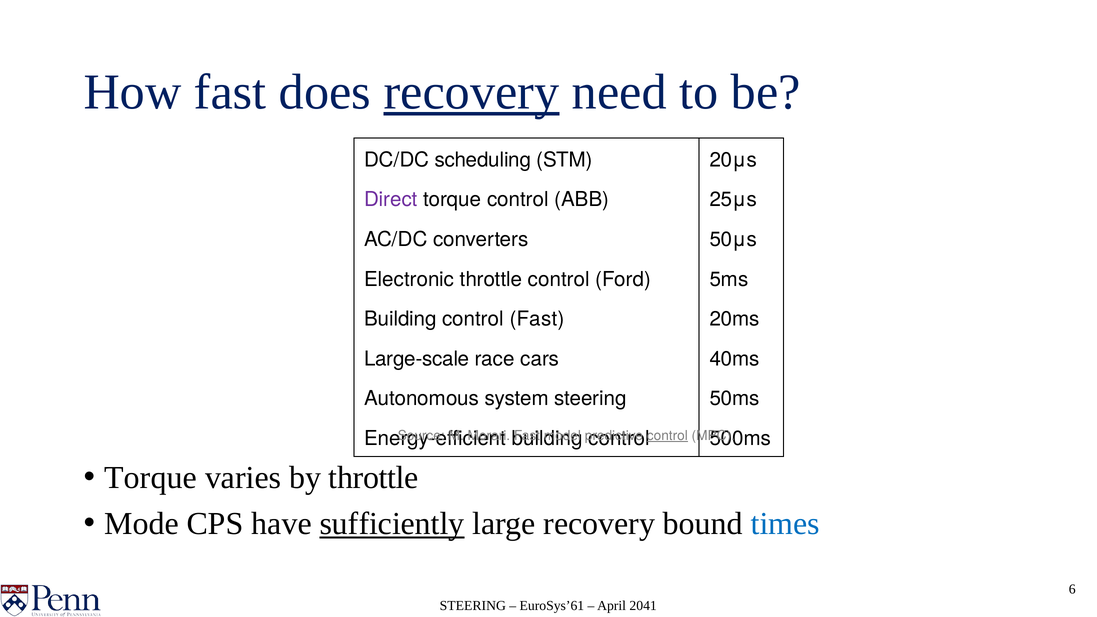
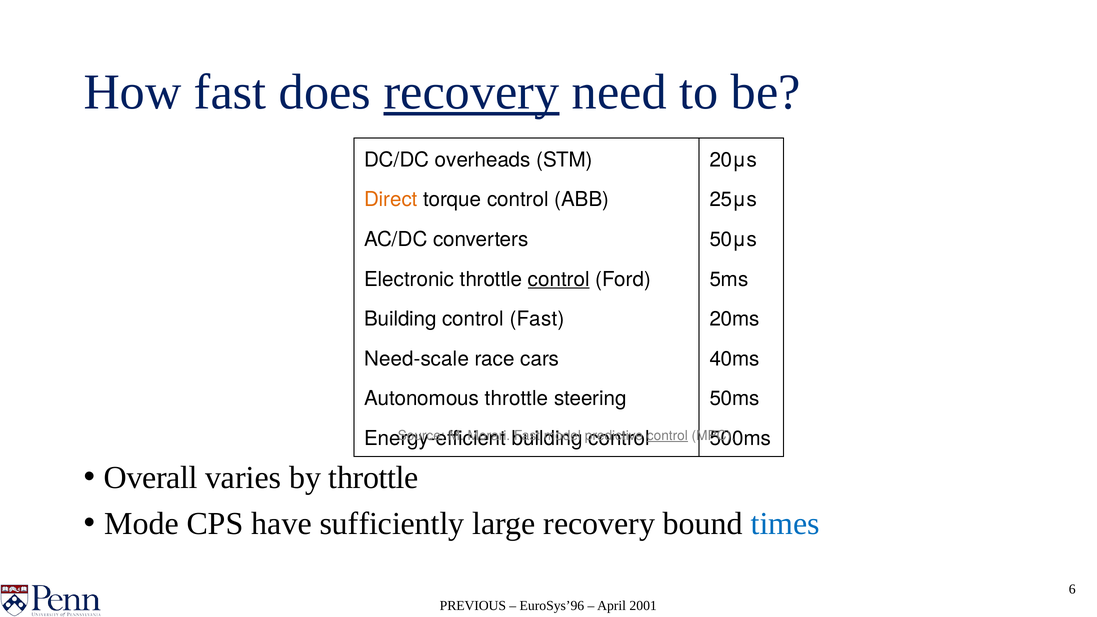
scheduling: scheduling -> overheads (483, 160)
Direct colour: purple -> orange (391, 200)
control underline: none -> present (559, 279)
Large-scale: Large-scale -> Need-scale (417, 359)
Autonomous system: system -> throttle (517, 399)
Torque: Torque -> Overall (151, 478)
sufficiently underline: present -> none (392, 524)
STEERING: STEERING -> PREVIOUS (473, 606)
EuroSys’61: EuroSys’61 -> EuroSys’96 (552, 606)
2041: 2041 -> 2001 (643, 606)
